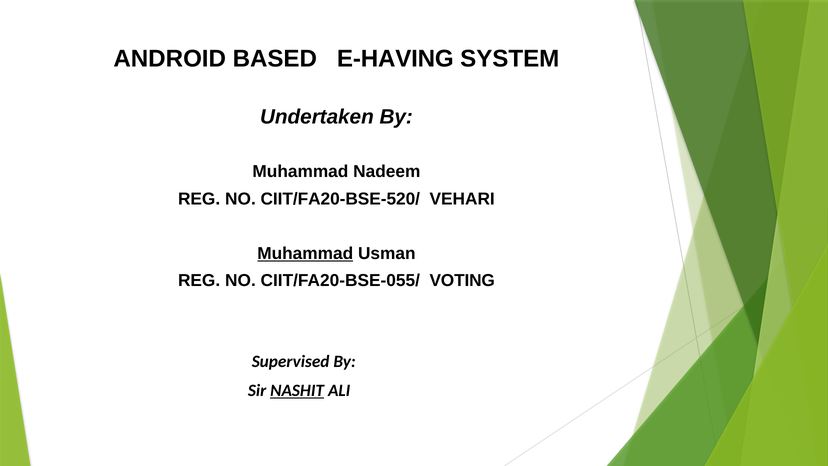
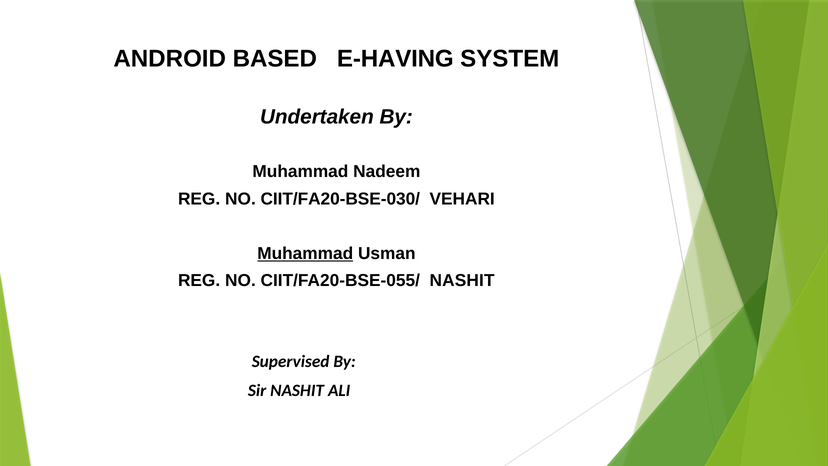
CIIT/FA20-BSE-520/: CIIT/FA20-BSE-520/ -> CIIT/FA20-BSE-030/ (340, 199)
CIIT/FA20-BSE-055/ VOTING: VOTING -> NASHIT (462, 281)
NASHIT underline: present -> none (297, 390)
